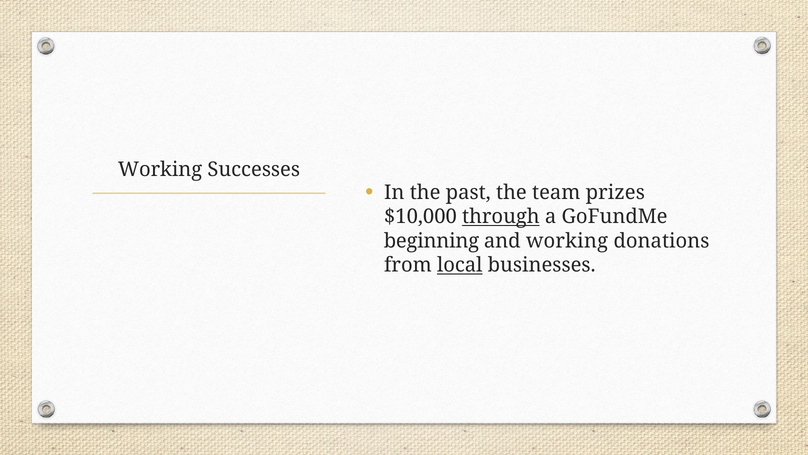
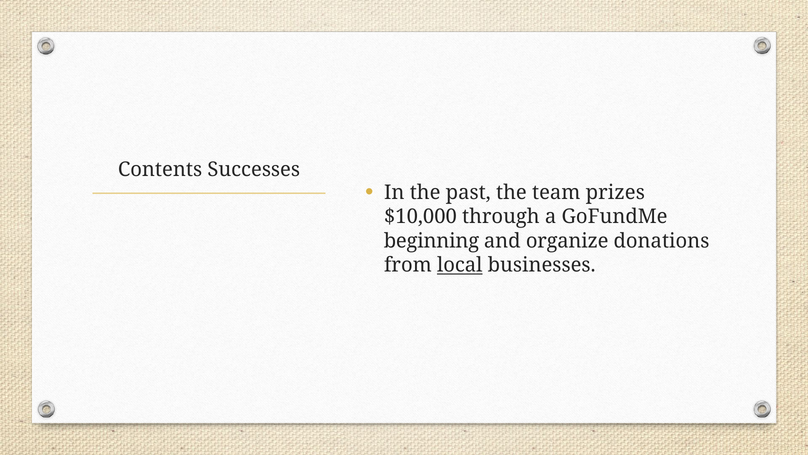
Working: Working -> Contents (160, 169)
through underline: present -> none (501, 217)
and working: working -> organize (567, 241)
